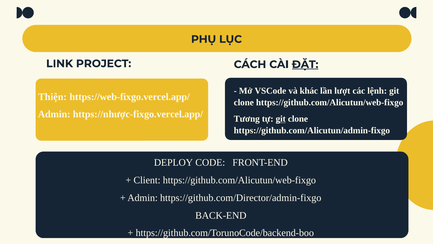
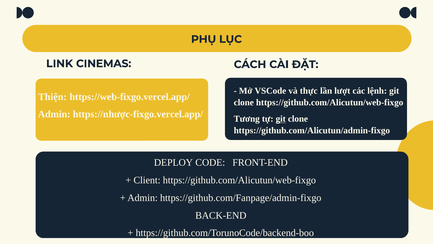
PROJECT: PROJECT -> CINEMAS (104, 63)
ĐẶT underline: present -> none (305, 64)
khác: khác -> thực (309, 91)
https://github.com/Director/admin-fixgo: https://github.com/Director/admin-fixgo -> https://github.com/Fanpage/admin-fixgo (241, 197)
